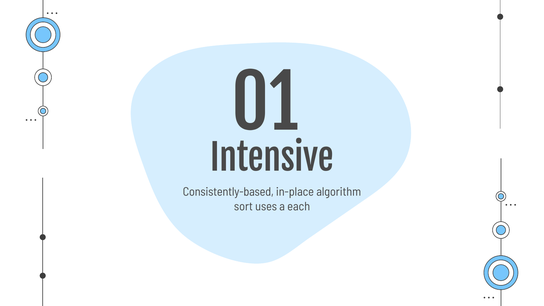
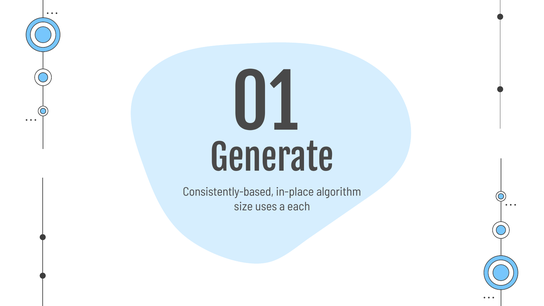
Intensive: Intensive -> Generate (272, 159)
sort: sort -> size (243, 206)
